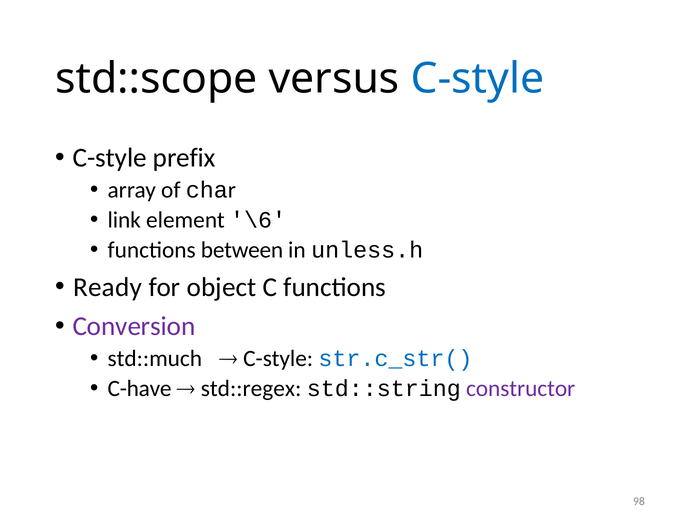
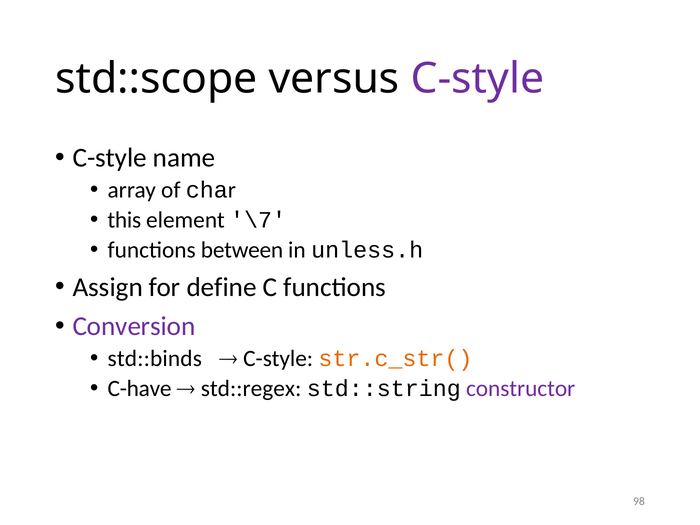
C-style colour: blue -> purple (477, 78)
prefix: prefix -> name (184, 158)
link: link -> this (124, 220)
\6: \6 -> \7 (258, 220)
Ready: Ready -> Assign (108, 287)
object: object -> define (222, 287)
std::much: std::much -> std::binds (155, 358)
str.c_str( colour: blue -> orange (395, 358)
